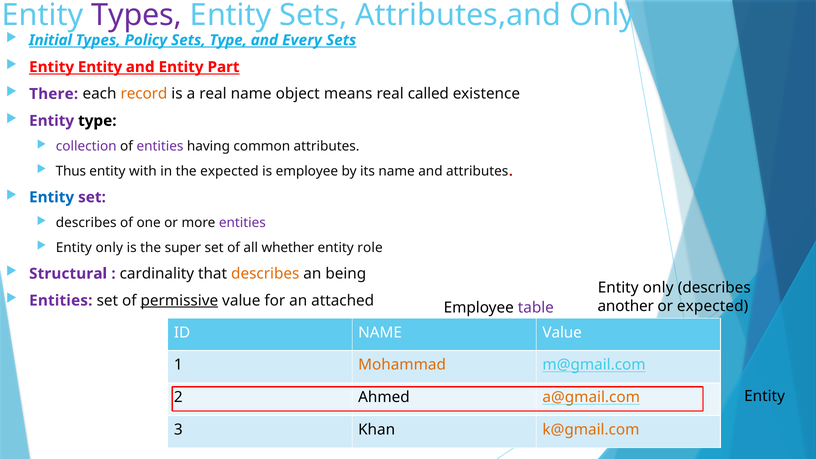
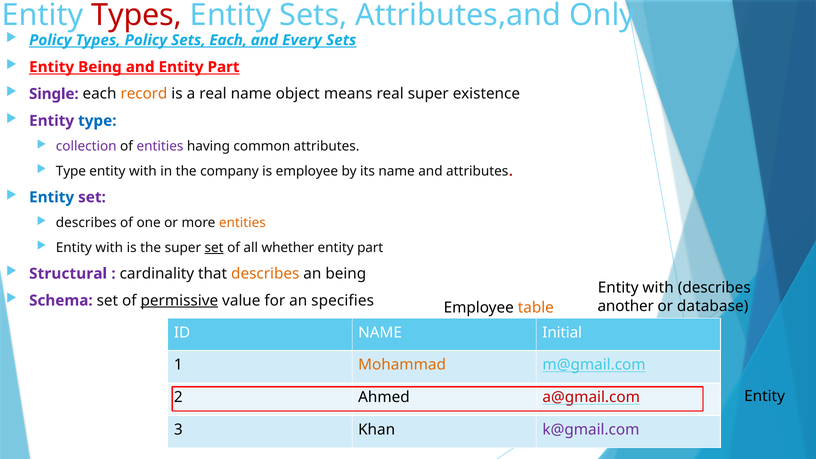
Types colour: purple -> red (137, 15)
Initial: Initial -> Policy (50, 40)
Sets Type: Type -> Each (228, 40)
Entity Entity: Entity -> Being (100, 67)
There: There -> Single (54, 94)
real called: called -> super (428, 94)
type colour: black -> blue (97, 121)
Thus: Thus -> Type (71, 171)
the expected: expected -> company (229, 171)
entities colour: purple -> orange (242, 223)
only: only -> with (109, 248)
set underline: none -> present (214, 248)
role: role -> part (370, 248)
only: only -> with (658, 288)
Entities: Entities -> Schema (61, 301)
attached: attached -> specifies (343, 301)
or expected: expected -> database (713, 306)
table colour: purple -> orange (536, 308)
NAME Value: Value -> Initial (562, 332)
a@gmail.com colour: orange -> red (591, 397)
k@gmail.com colour: orange -> purple (591, 430)
